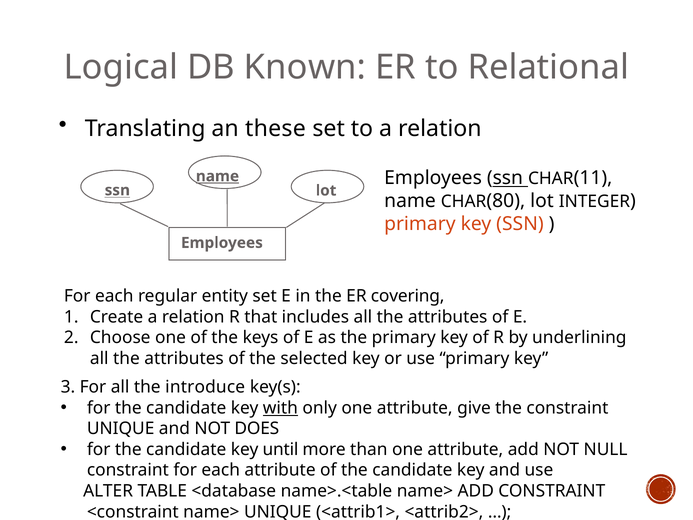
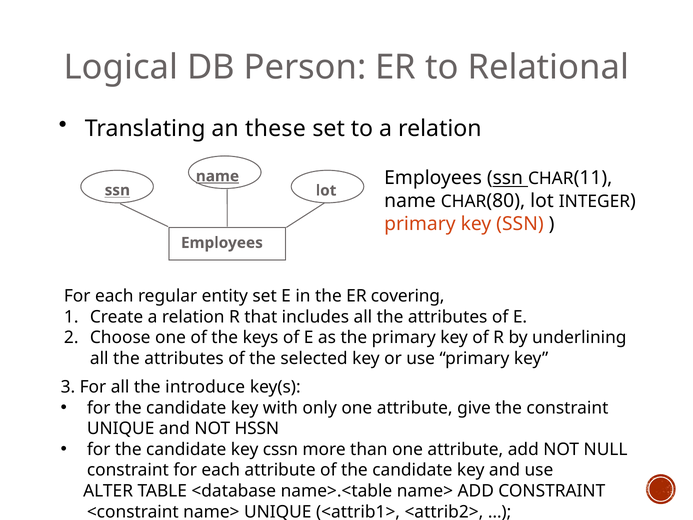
Known: Known -> Person (305, 67)
with underline: present -> none (280, 408)
DOES: DOES -> HSSN (257, 428)
until: until -> cssn (280, 449)
